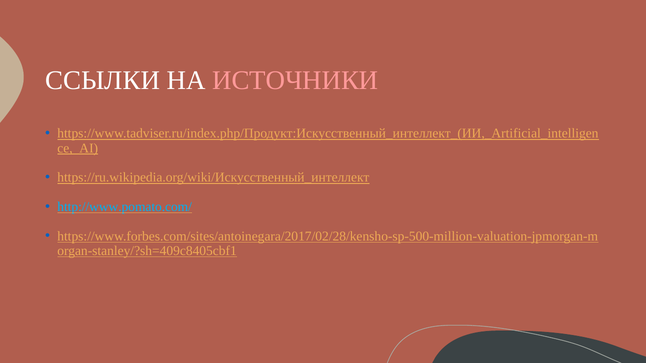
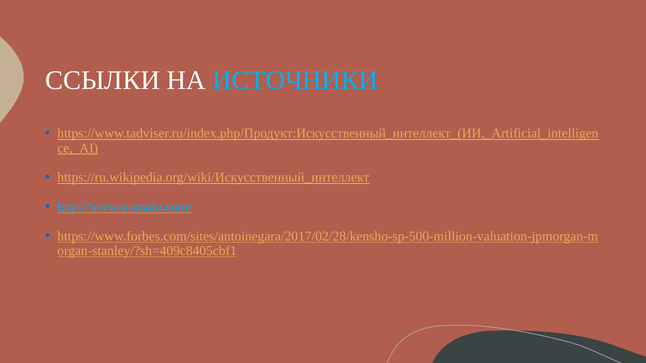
ИСТОЧНИКИ colour: pink -> light blue (295, 81)
